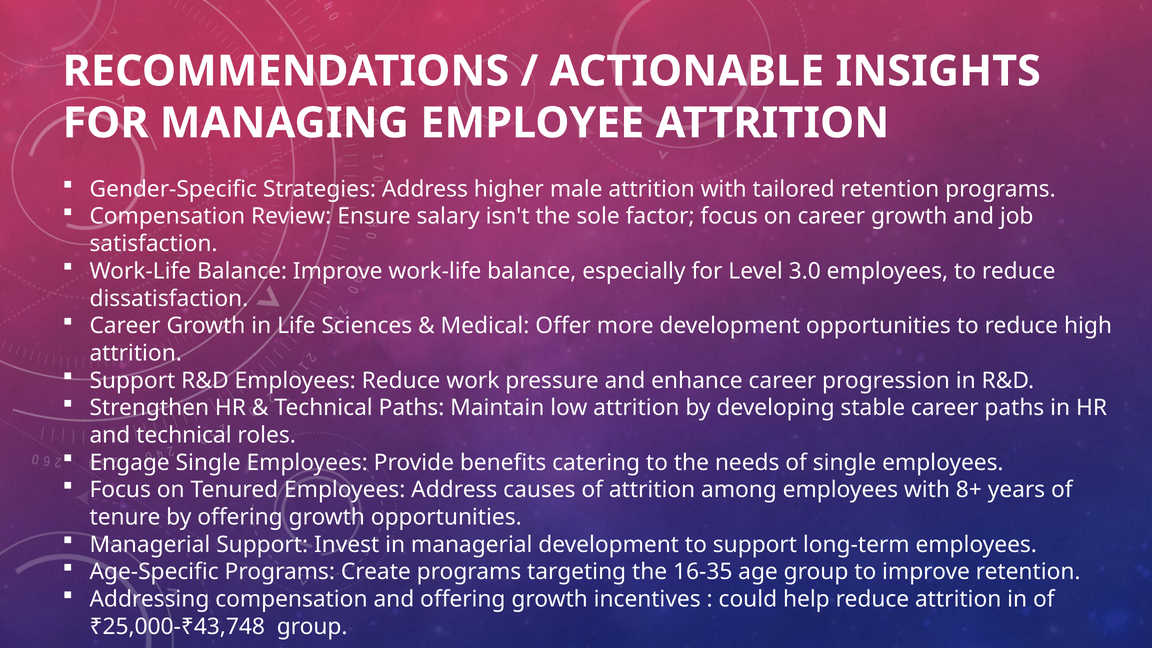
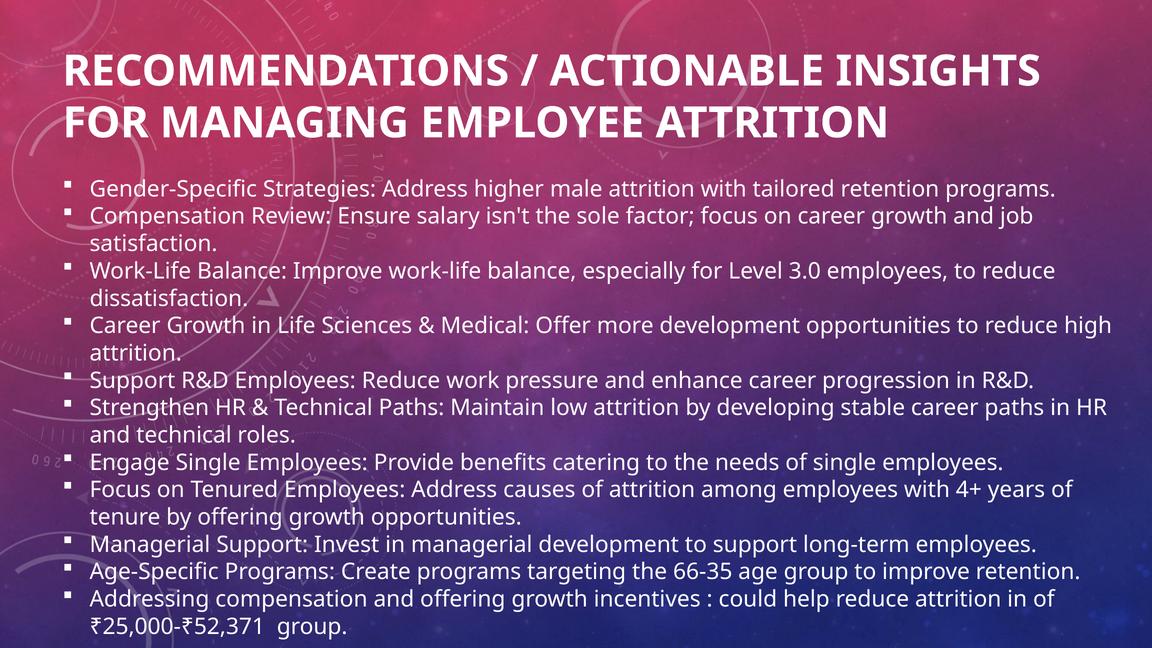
8+: 8+ -> 4+ (969, 490)
16-35: 16-35 -> 66-35 (703, 572)
₹25,000-₹43,748: ₹25,000-₹43,748 -> ₹25,000-₹52,371 (177, 627)
